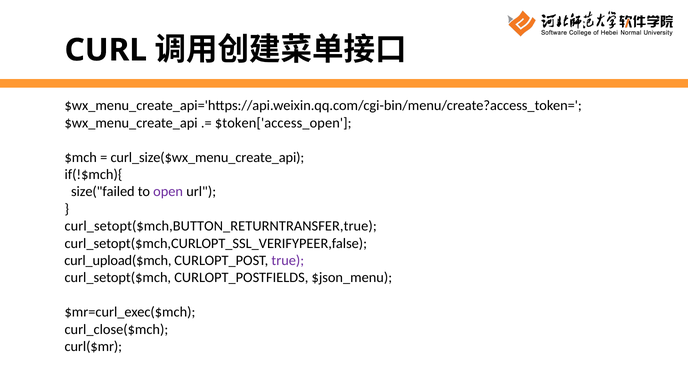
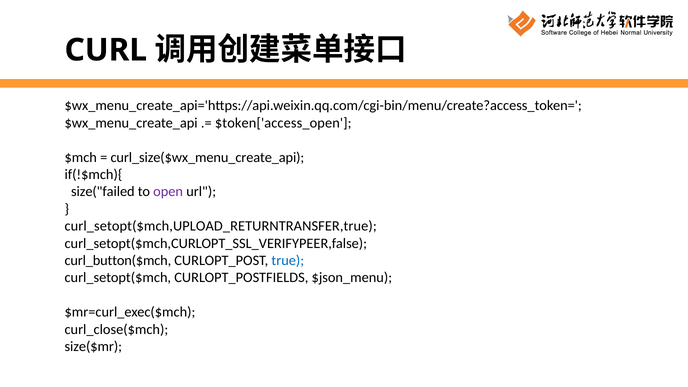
curl_setopt($mch,BUTTON_RETURNTRANSFER,true: curl_setopt($mch,BUTTON_RETURNTRANSFER,true -> curl_setopt($mch,UPLOAD_RETURNTRANSFER,true (221, 226)
curl_upload($mch: curl_upload($mch -> curl_button($mch (118, 261)
true colour: purple -> blue (288, 261)
curl($mr: curl($mr -> size($mr (93, 347)
